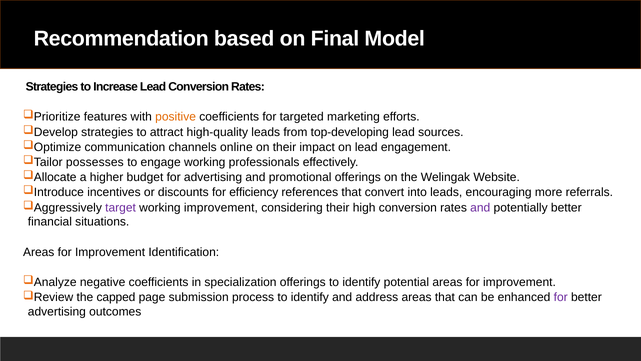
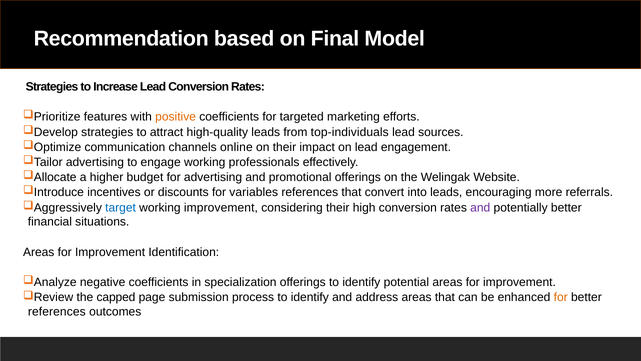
top-developing: top-developing -> top-individuals (350, 132)
possesses: possesses -> advertising (95, 162)
efficiency: efficiency -> variables (254, 192)
target colour: purple -> blue (121, 207)
for colour: purple -> orange (561, 297)
advertising: advertising -> references (57, 312)
